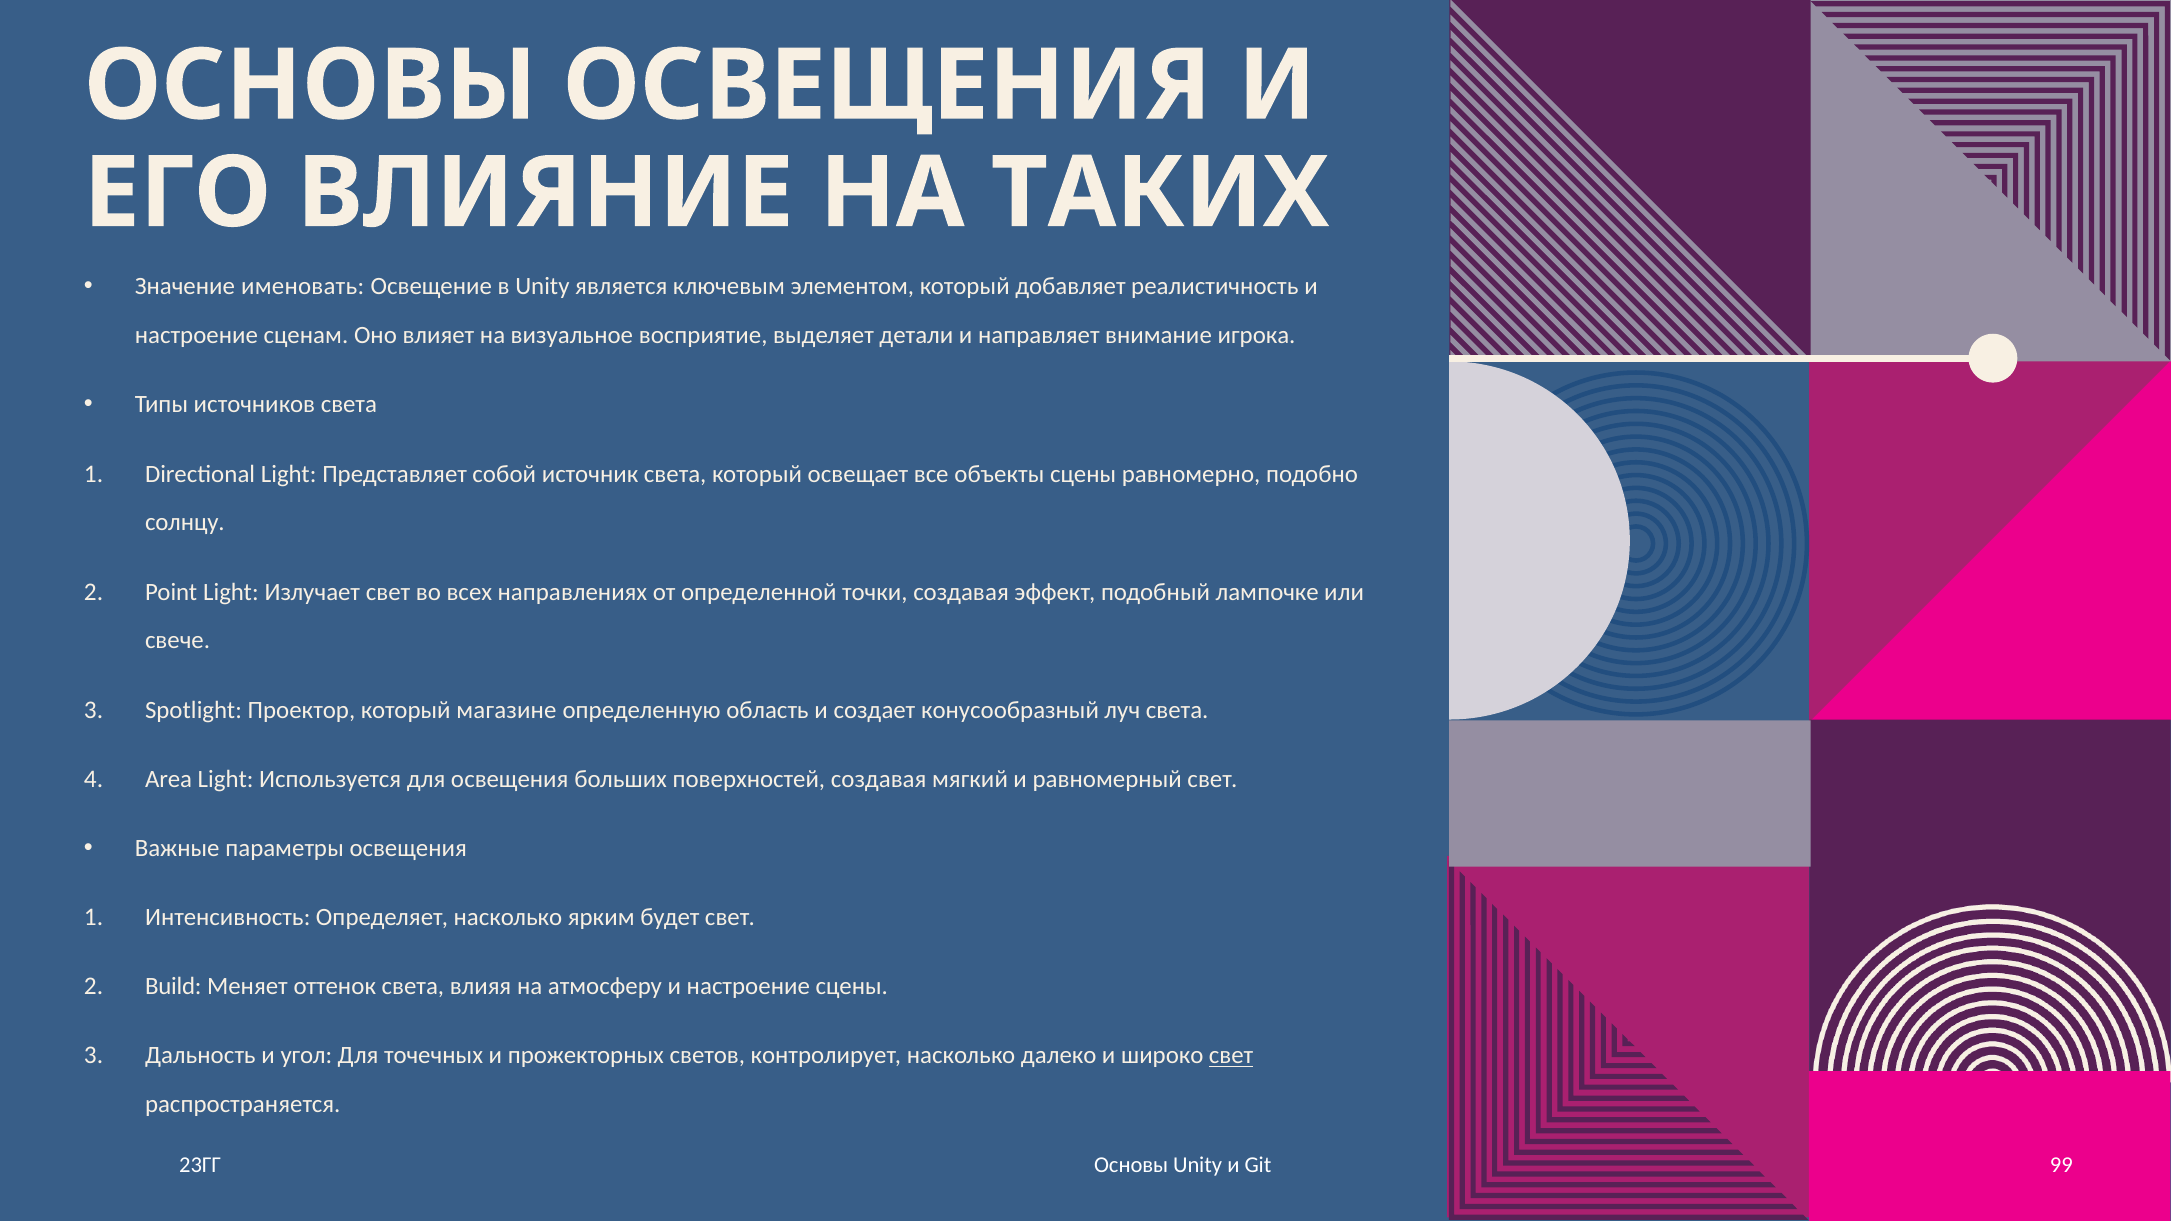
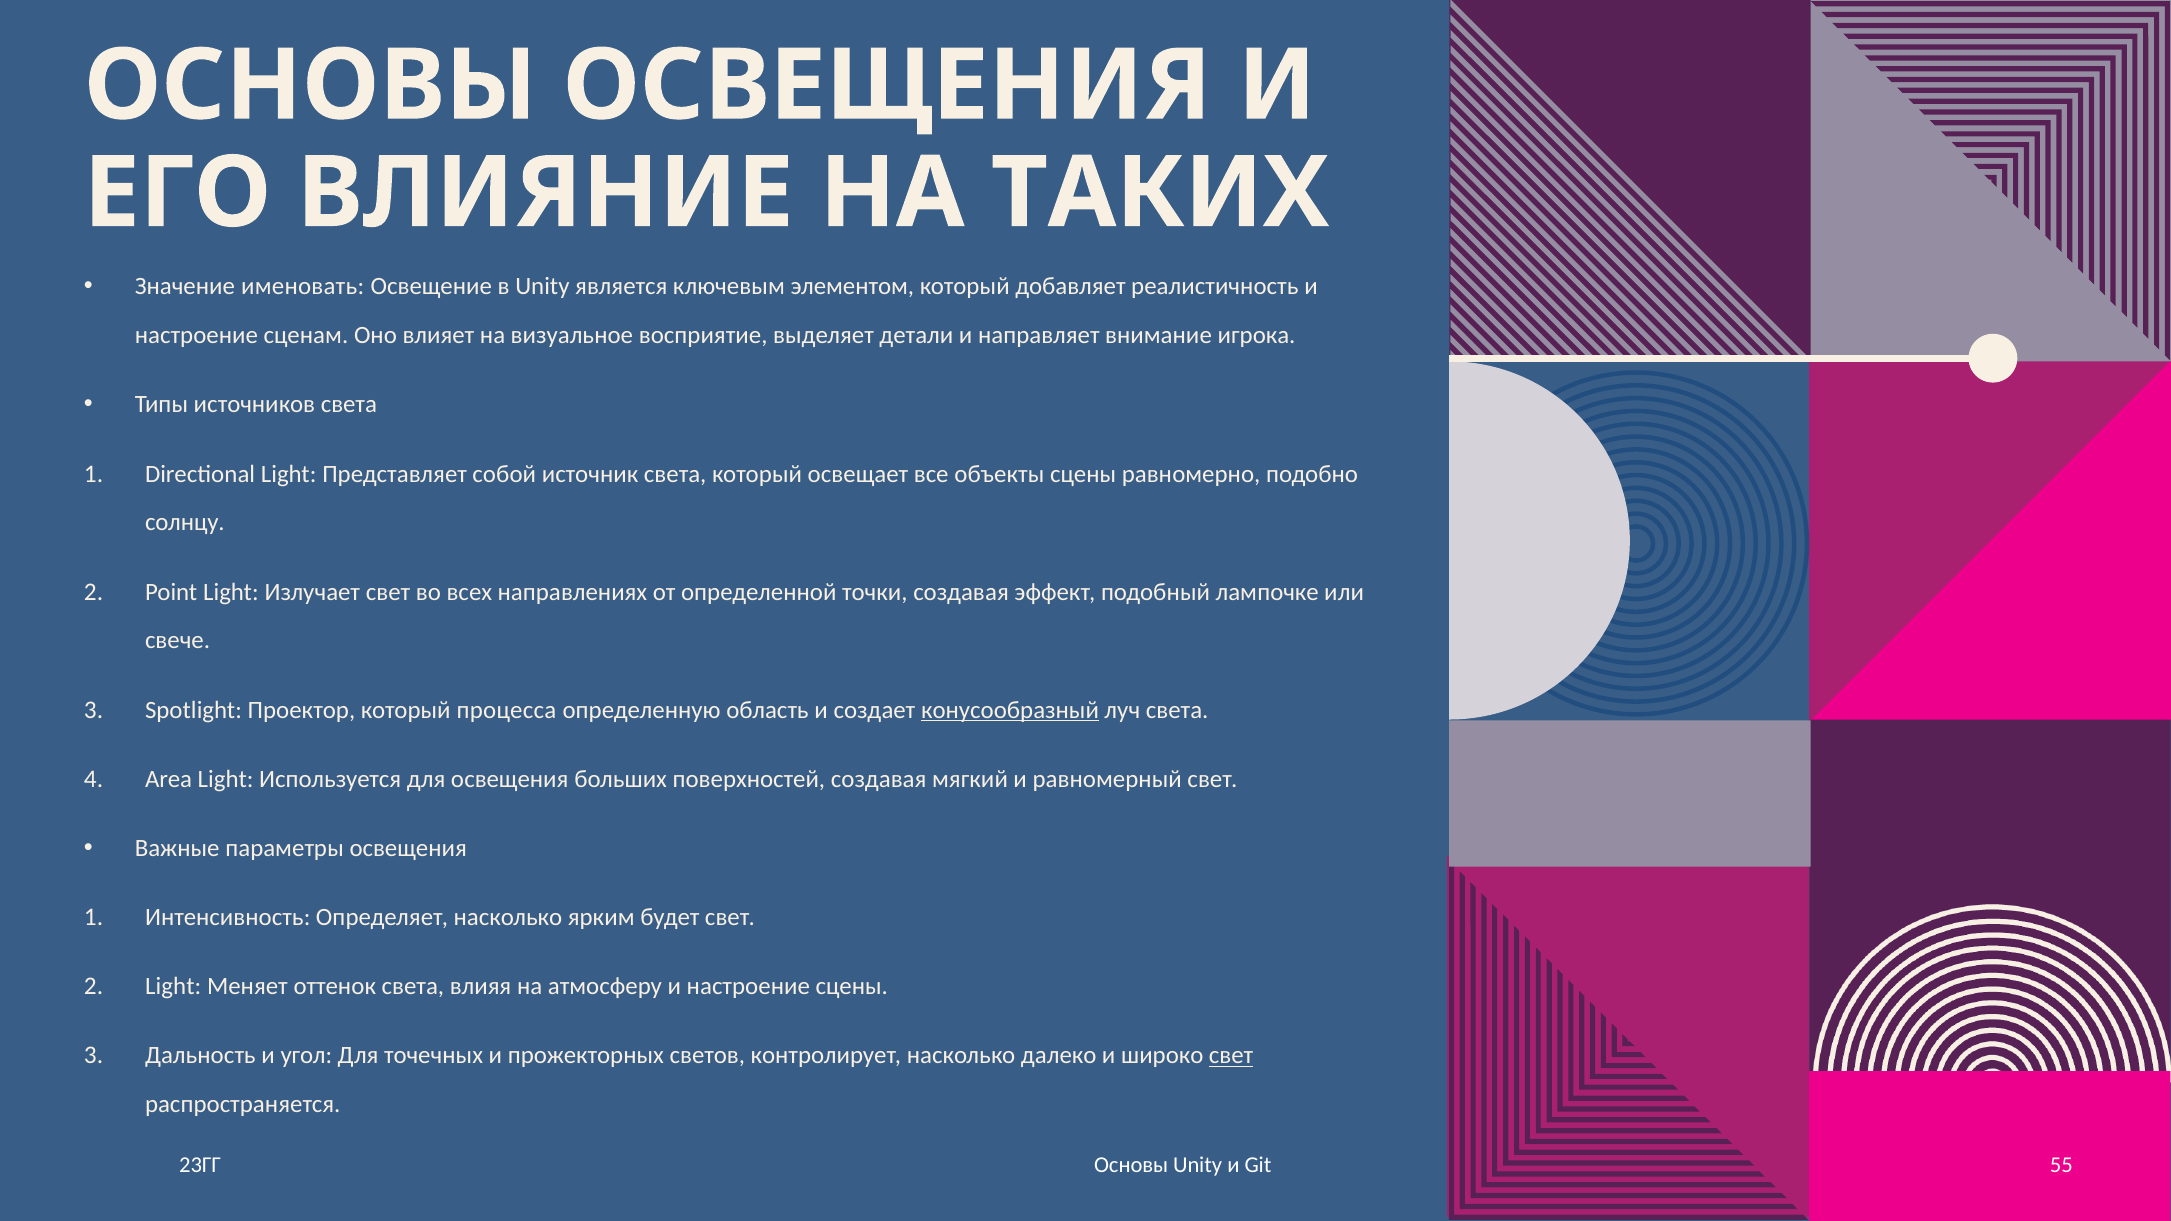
магазине: магазине -> процесса (506, 710)
конусообразный underline: none -> present (1010, 710)
Build: Build -> Light (173, 987)
99: 99 -> 55 (2061, 1166)
